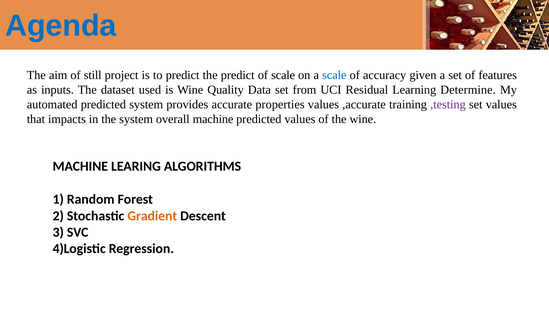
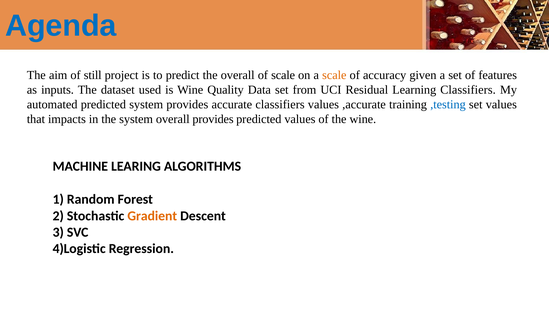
the predict: predict -> overall (238, 75)
scale colour: blue -> orange (334, 75)
Learning Determine: Determine -> Classifiers (468, 90)
accurate properties: properties -> classifiers (280, 104)
,testing colour: purple -> blue (448, 104)
overall machine: machine -> provides (213, 119)
